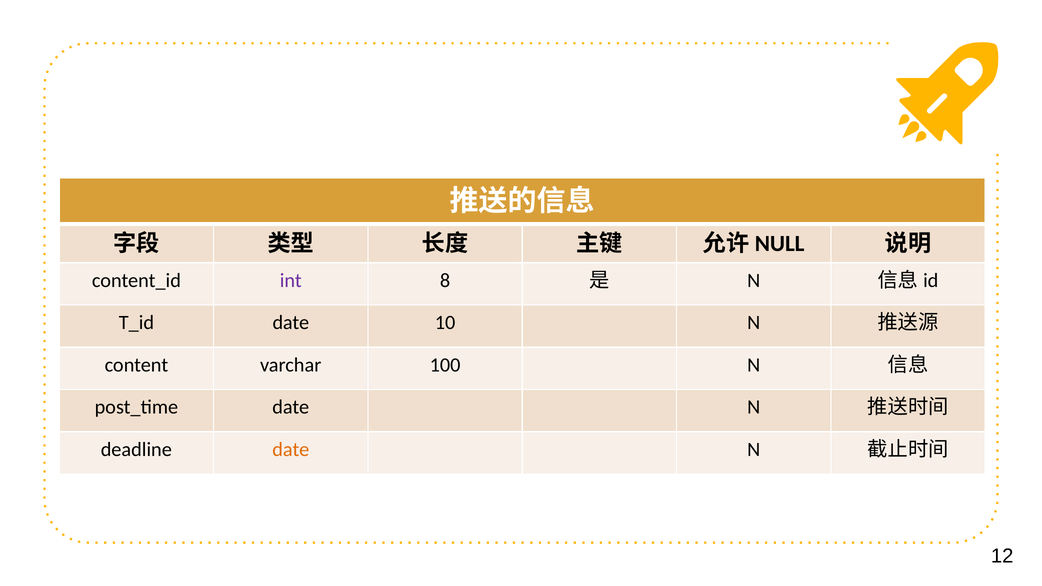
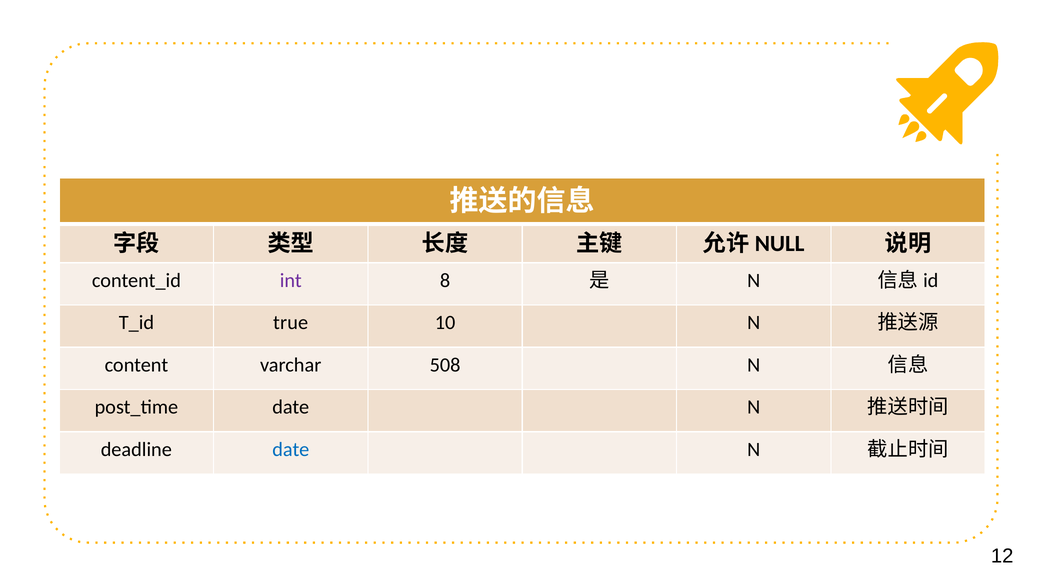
date: date -> true (291, 323)
100: 100 -> 508 (445, 365)
date colour: orange -> blue (291, 450)
